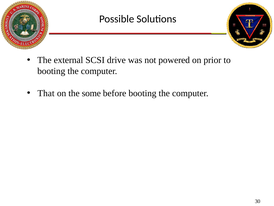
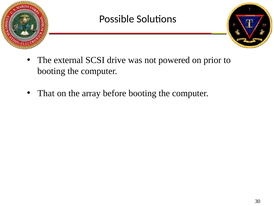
some: some -> array (91, 93)
